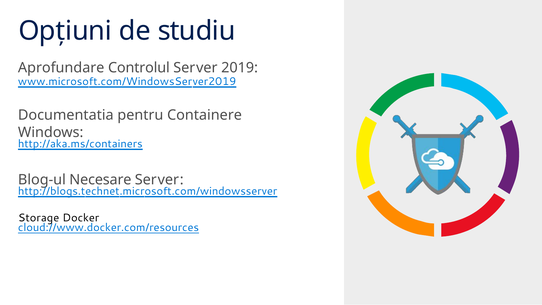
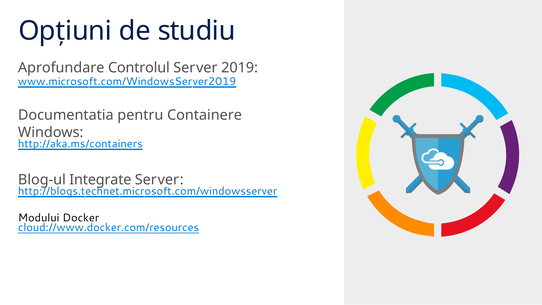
Necesare: Necesare -> Integrate (100, 180)
Storage: Storage -> Modului (39, 218)
